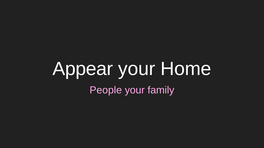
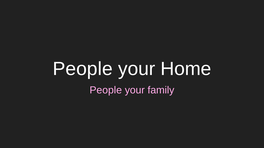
Appear: Appear -> People (83, 69)
